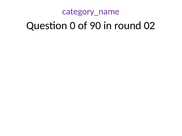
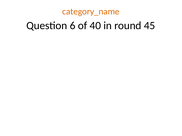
category_name colour: purple -> orange (91, 11)
0: 0 -> 6 (73, 26)
90: 90 -> 40 (95, 26)
02: 02 -> 45 (150, 26)
